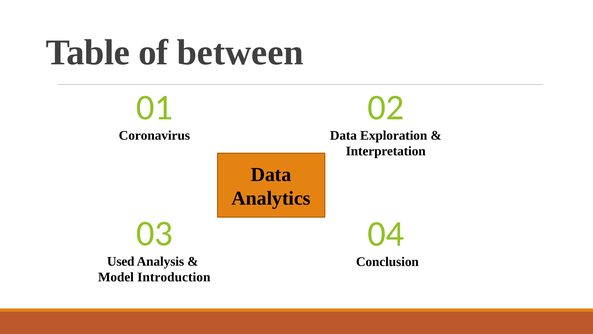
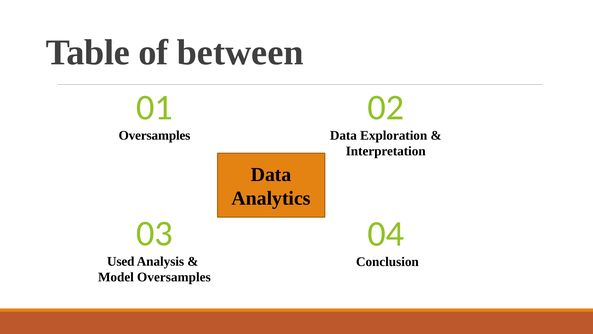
Coronavirus: Coronavirus -> Oversamples (154, 135)
Model Introduction: Introduction -> Oversamples (174, 277)
